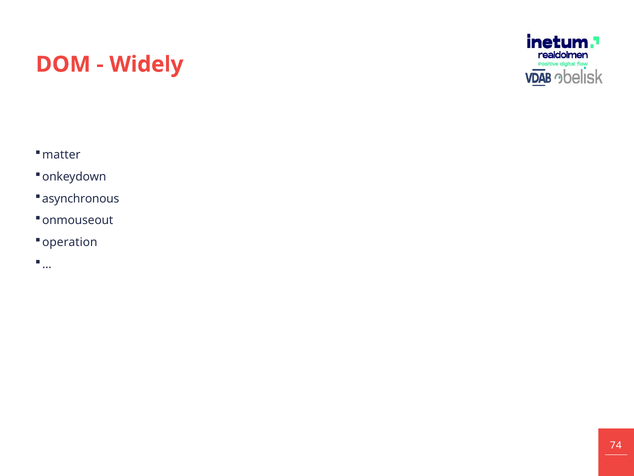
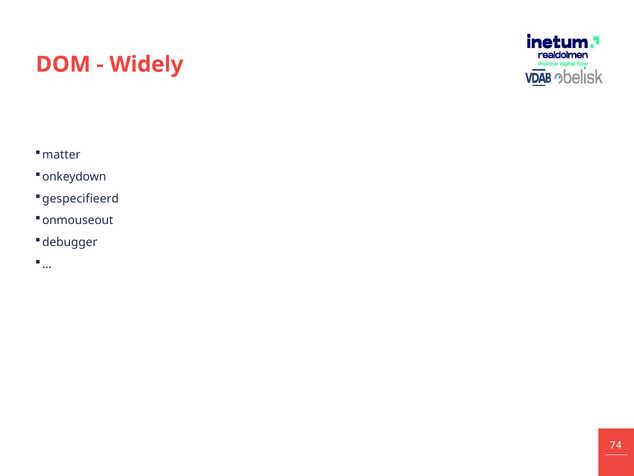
asynchronous: asynchronous -> gespecifieerd (81, 198)
operation: operation -> debugger (70, 242)
